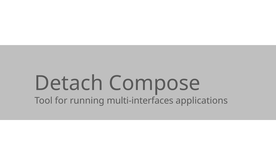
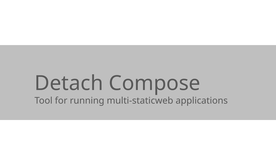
multi-interfaces: multi-interfaces -> multi-staticweb (140, 101)
